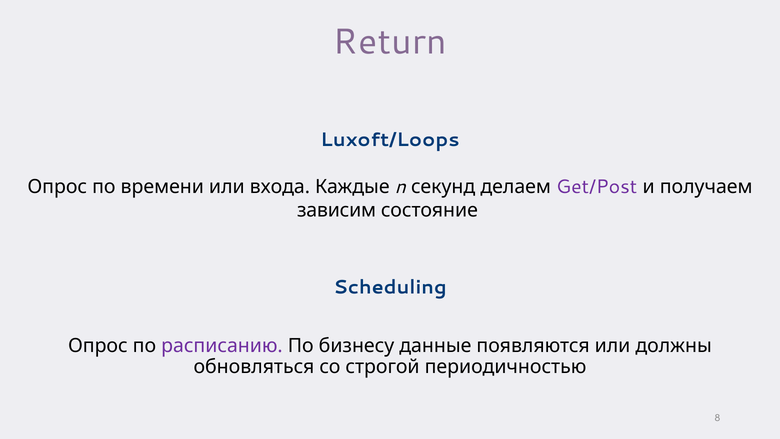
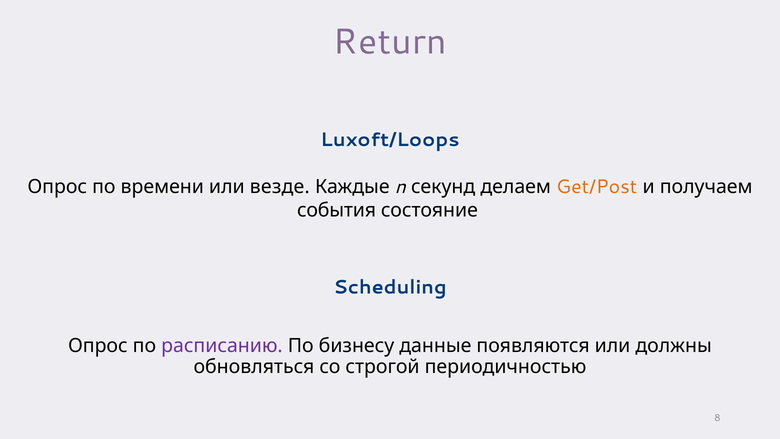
входа: входа -> везде (280, 187)
Get/Post colour: purple -> orange (597, 187)
зависим: зависим -> события (337, 210)
